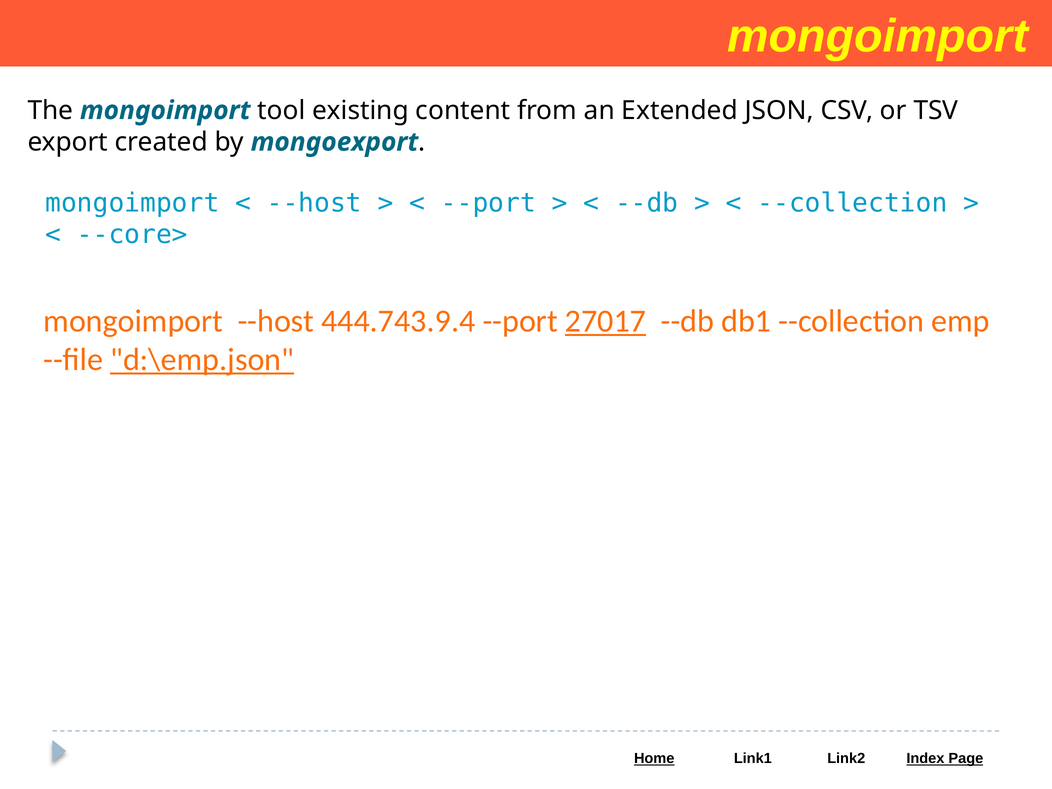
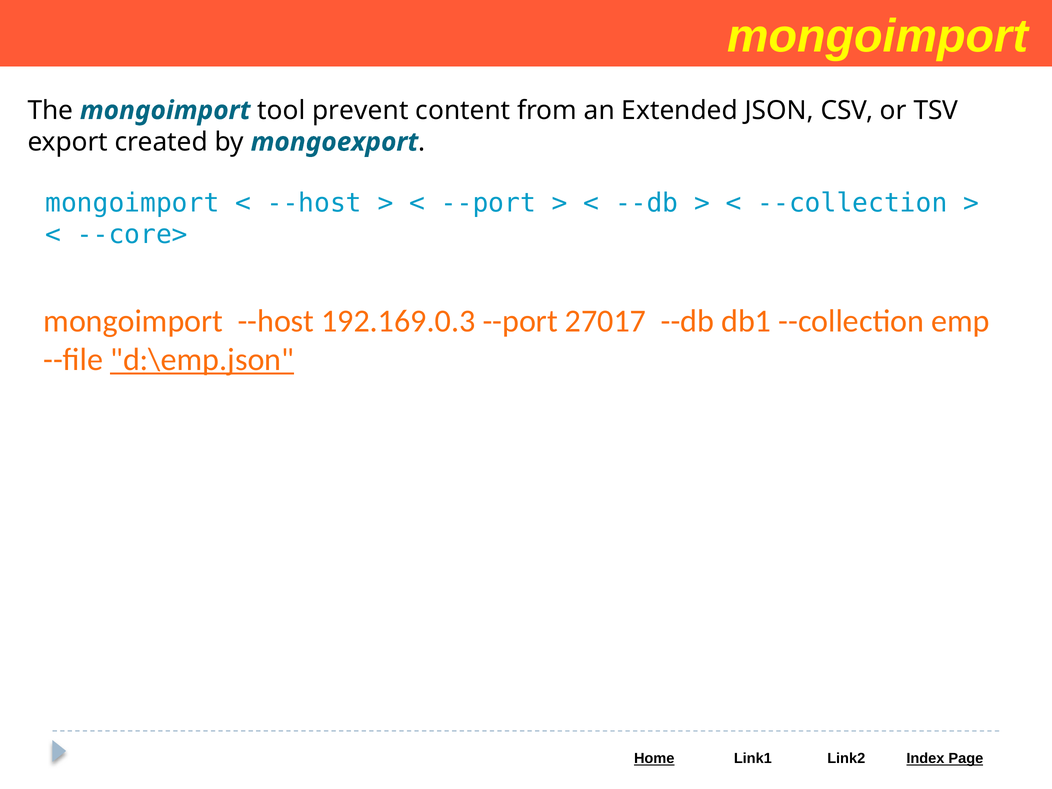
existing: existing -> prevent (360, 110)
444.743.9.4: 444.743.9.4 -> 192.169.0.3 (398, 321)
27017 underline: present -> none (606, 321)
